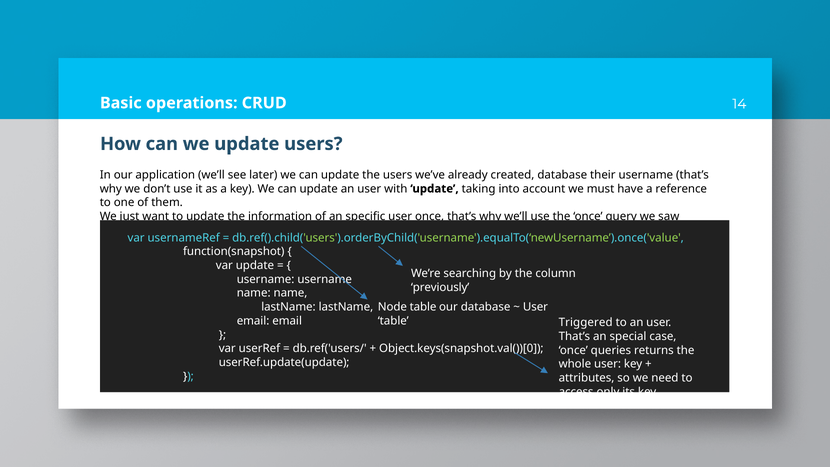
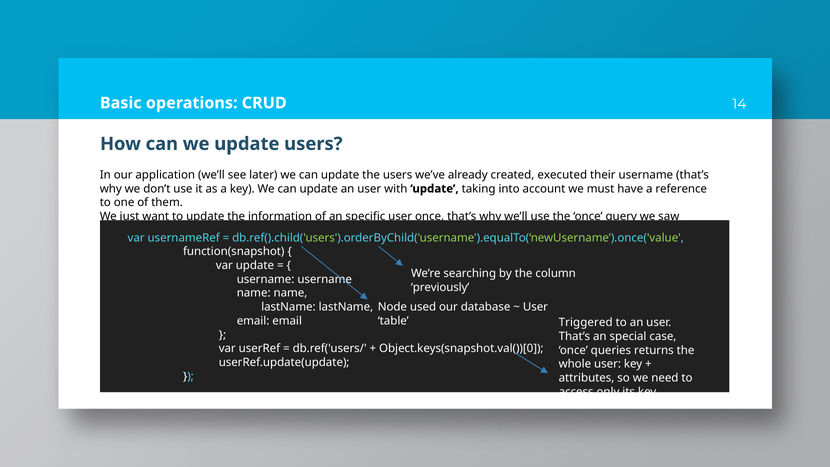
created database: database -> executed (562, 175)
Node table: table -> used (423, 307)
